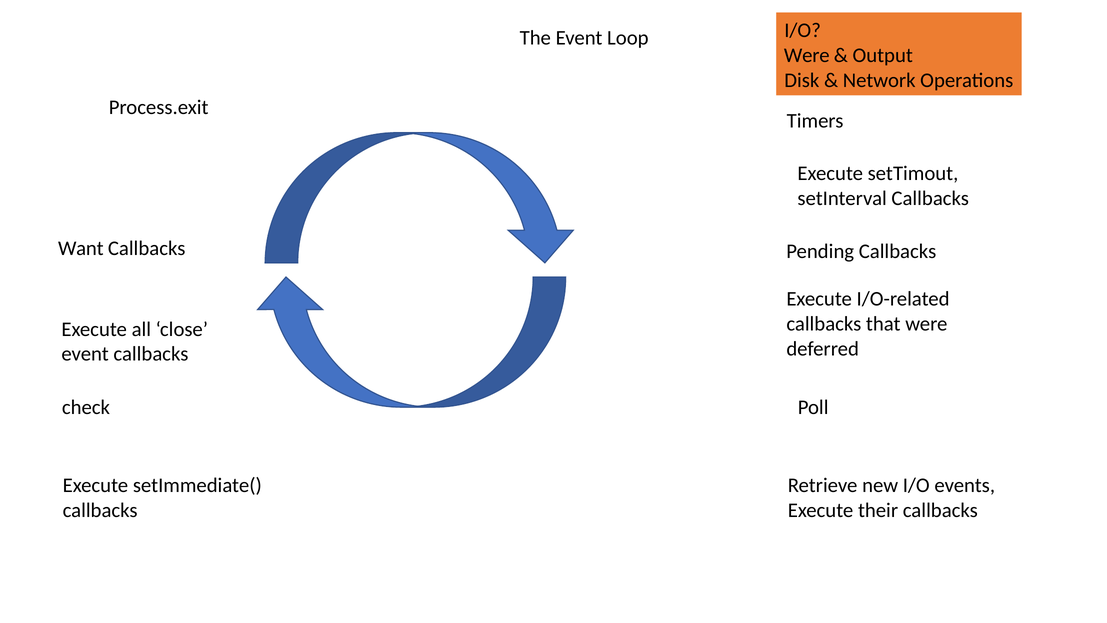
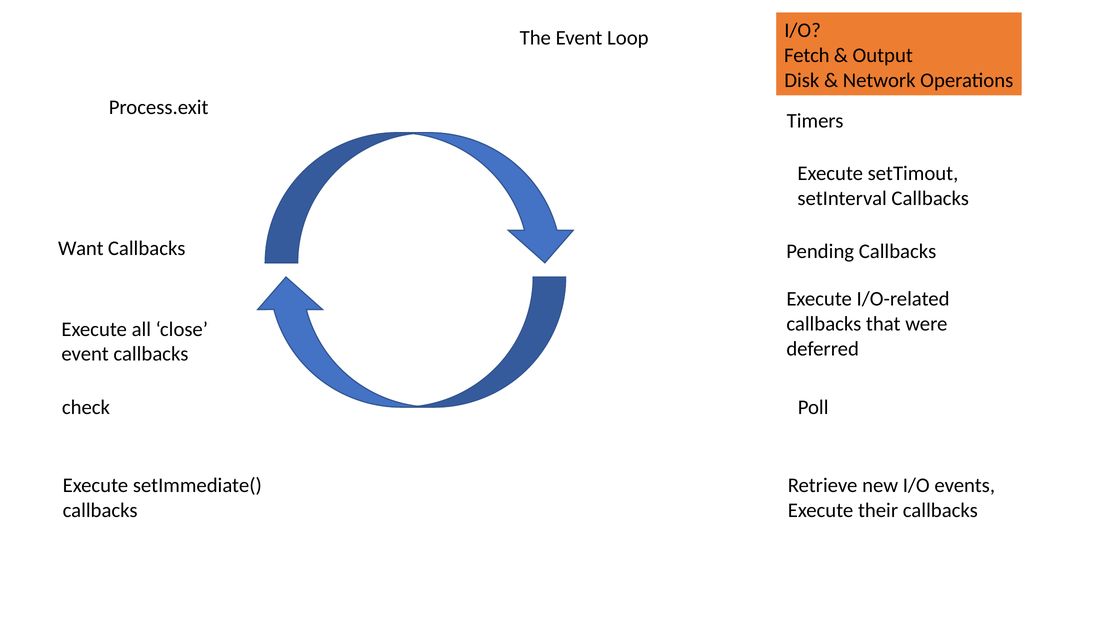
Were: Were -> Fetch (807, 55)
